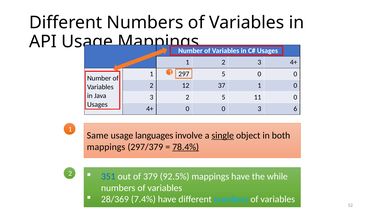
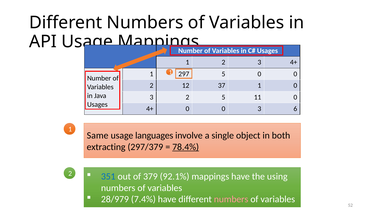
single underline: present -> none (223, 135)
mappings: mappings -> extracting (106, 147)
92.5%: 92.5% -> 92.1% (175, 176)
while: while -> using (277, 176)
28/369: 28/369 -> 28/979 (115, 199)
numbers colour: light blue -> pink (231, 199)
